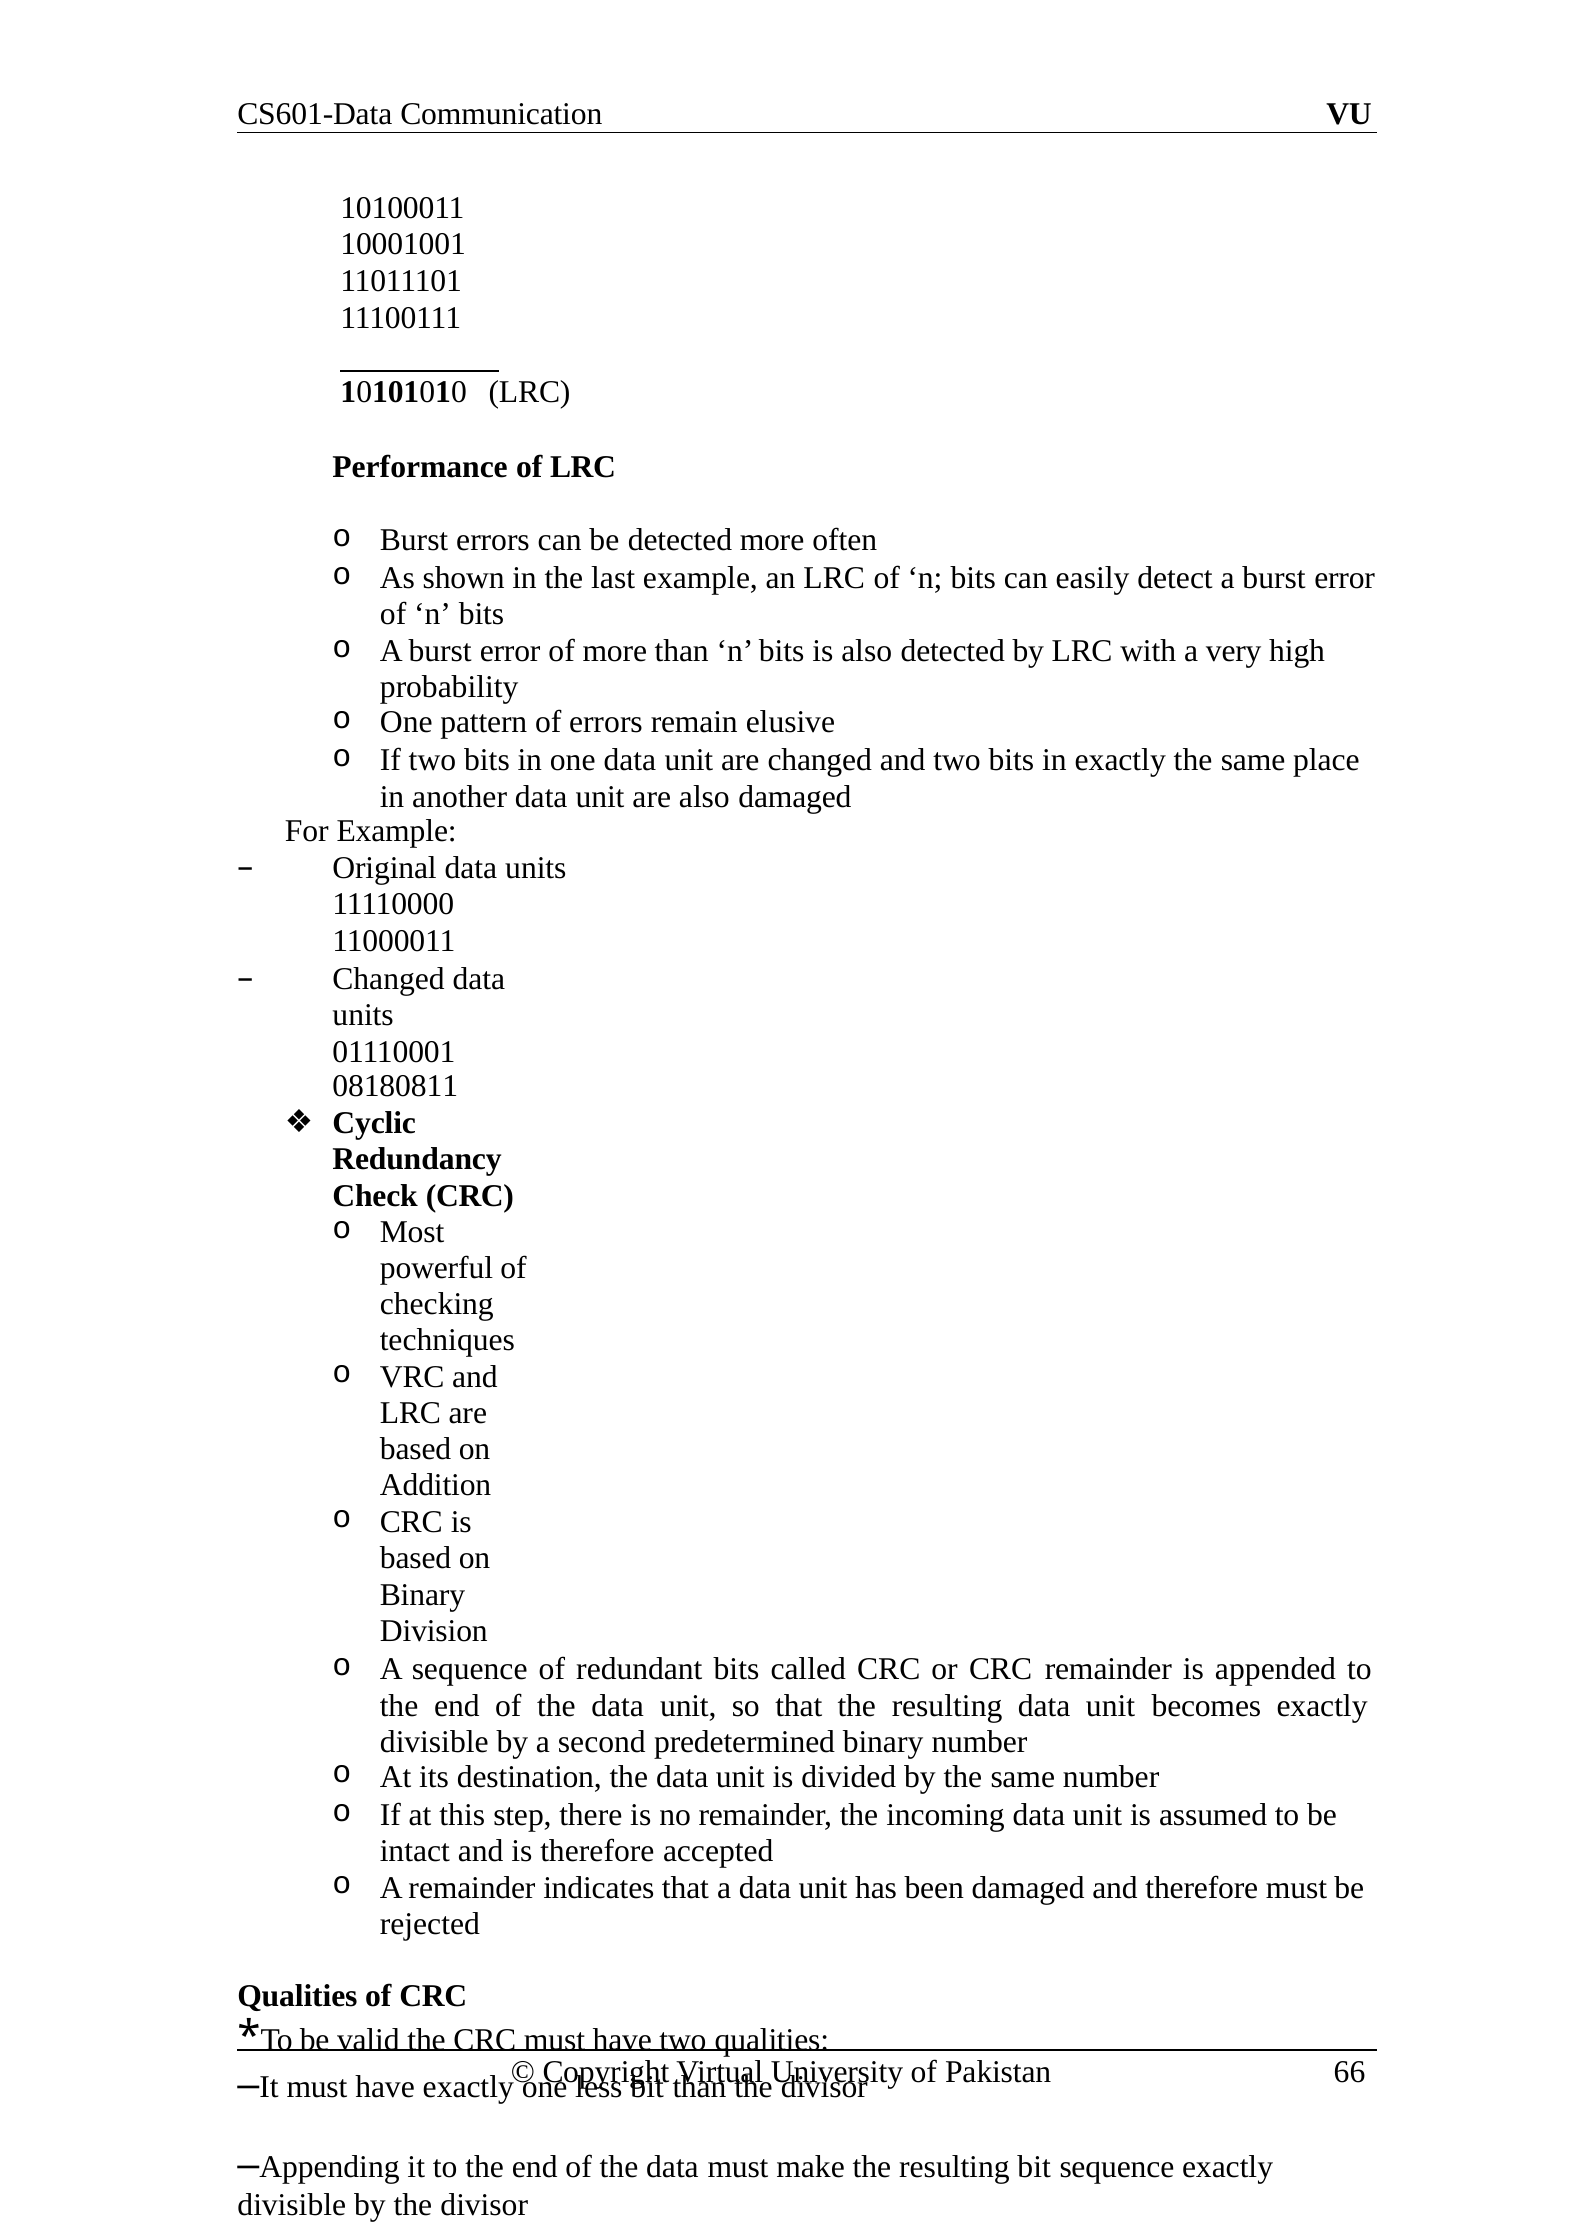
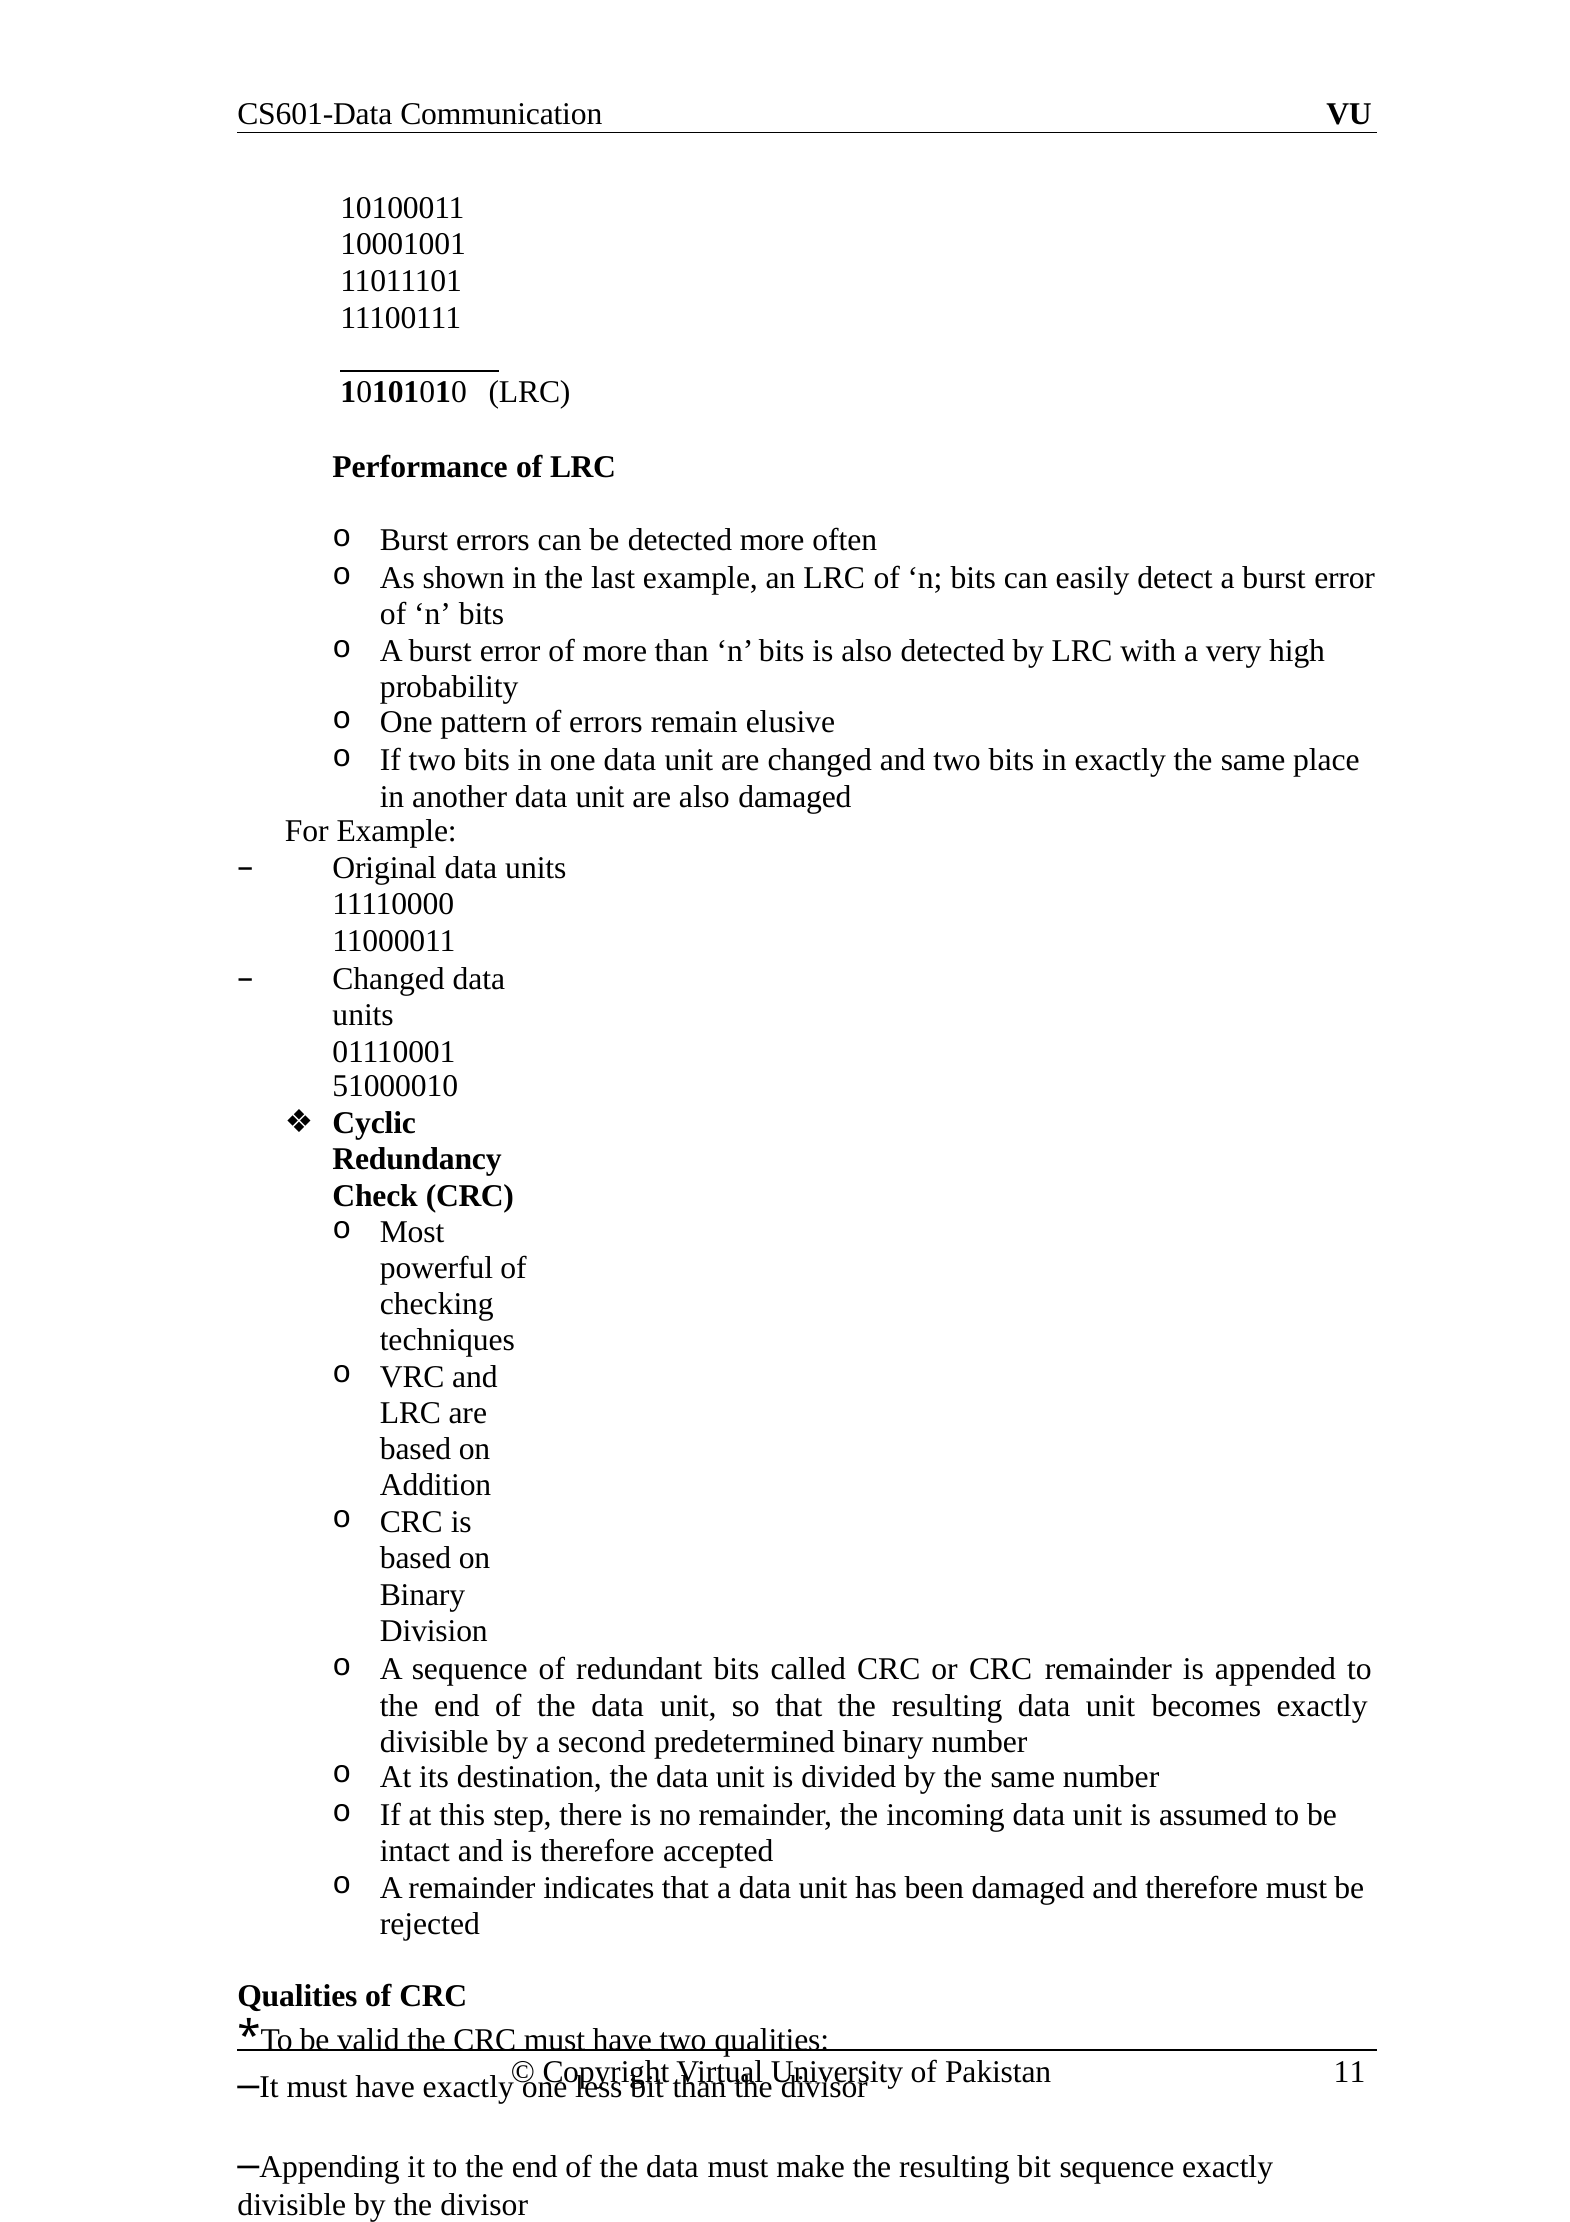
08180811: 08180811 -> 51000010 (395, 1086)
66: 66 -> 11 (1350, 2072)
